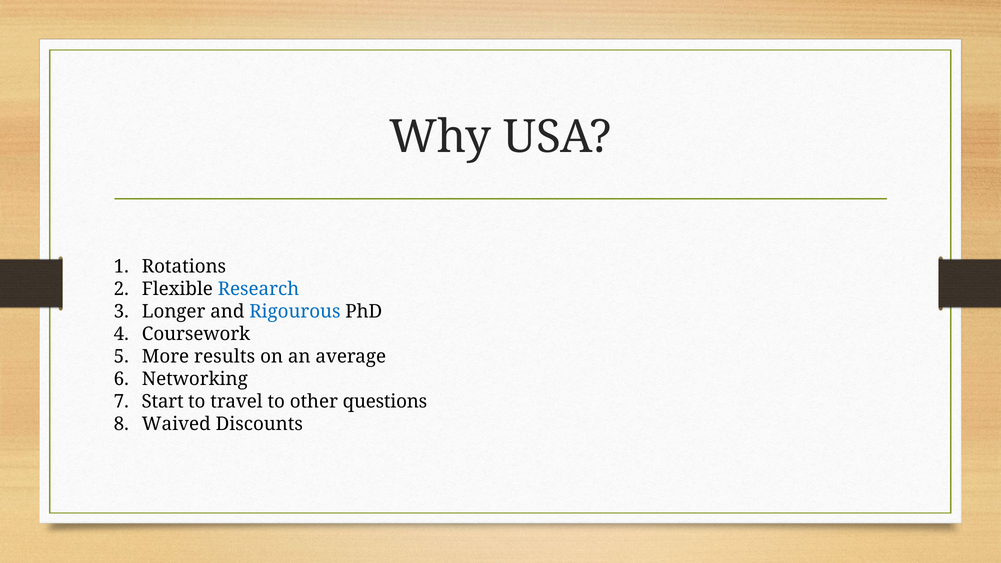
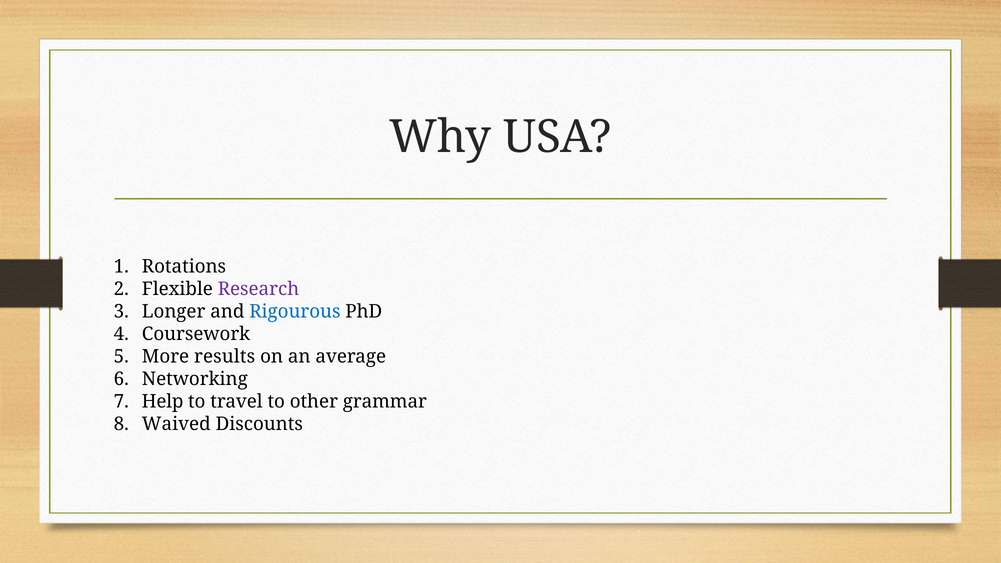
Research colour: blue -> purple (258, 289)
Start: Start -> Help (163, 402)
questions: questions -> grammar (385, 402)
